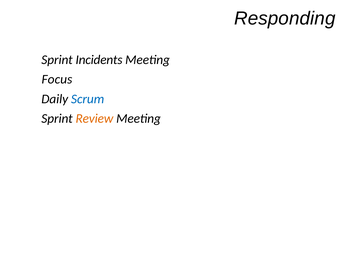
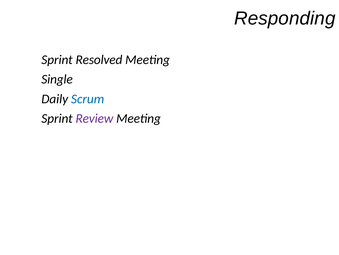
Incidents: Incidents -> Resolved (99, 60)
Focus: Focus -> Single (57, 79)
Review colour: orange -> purple (94, 118)
